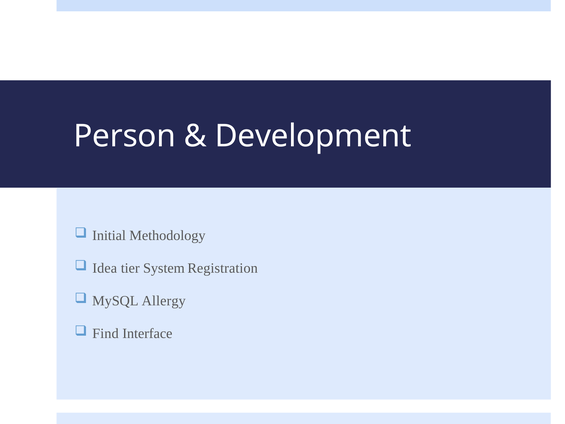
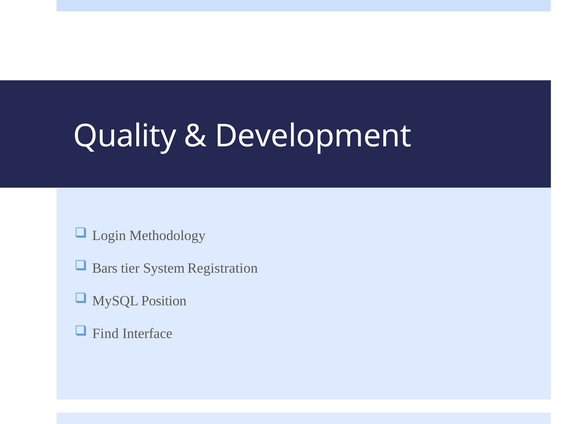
Person: Person -> Quality (125, 136)
Initial: Initial -> Login (109, 235)
Idea: Idea -> Bars (105, 268)
Allergy: Allergy -> Position (164, 301)
